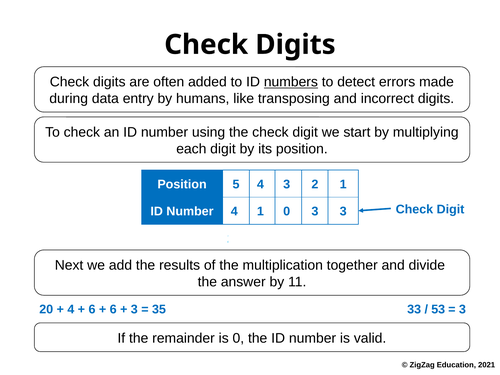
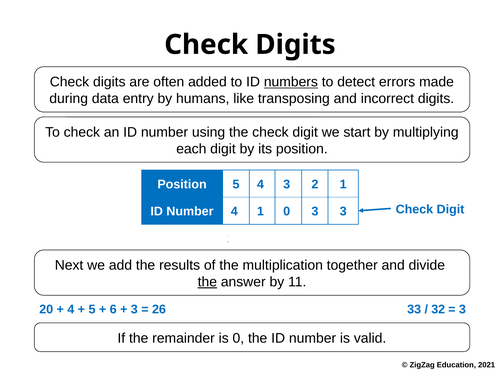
the underline: none -> present (207, 282)
6: 6 -> 5 (92, 309)
35: 35 -> 26 (159, 309)
53: 53 -> 32 (438, 309)
